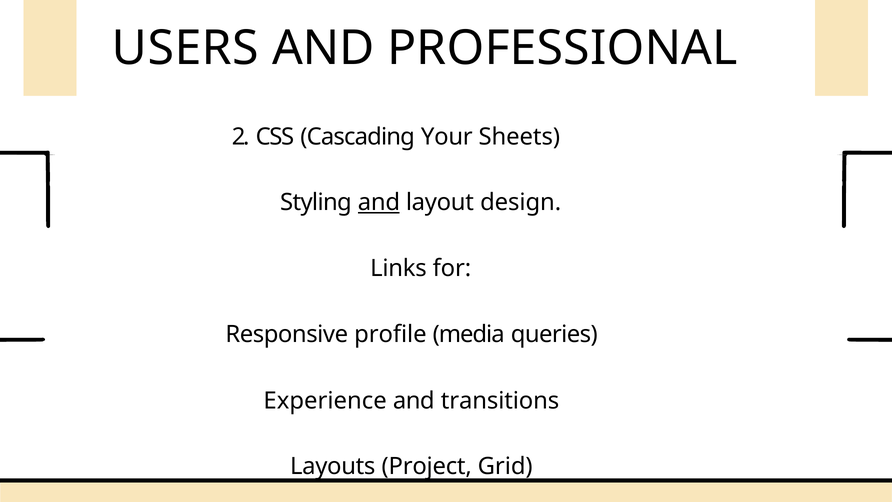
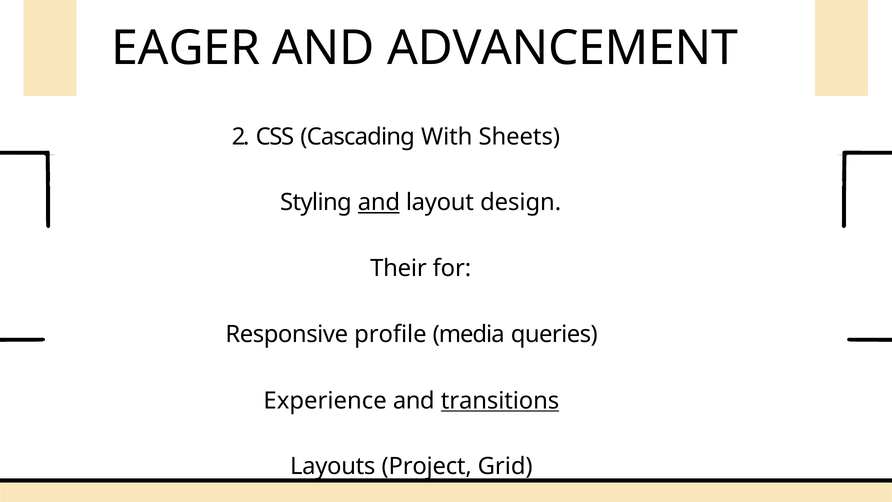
USERS: USERS -> EAGER (186, 48)
PROFESSIONAL: PROFESSIONAL -> ADVANCEMENT (563, 48)
Your: Your -> With (447, 137)
Links: Links -> Their (398, 268)
transitions underline: none -> present (500, 401)
